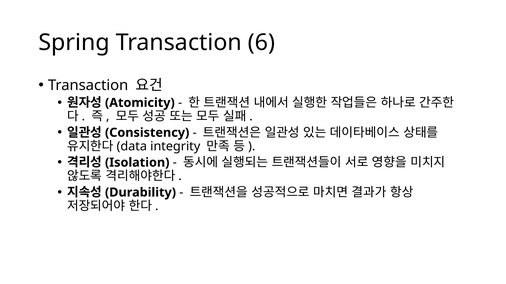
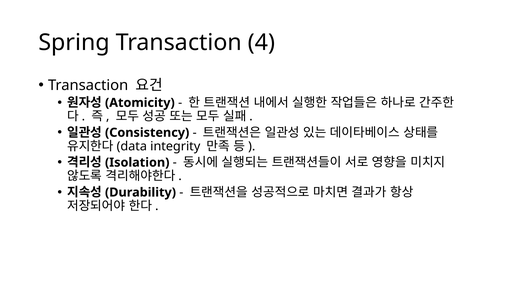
6: 6 -> 4 (261, 43)
